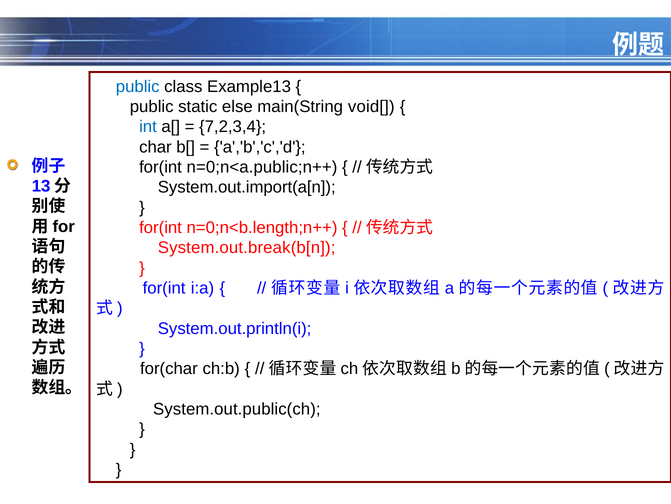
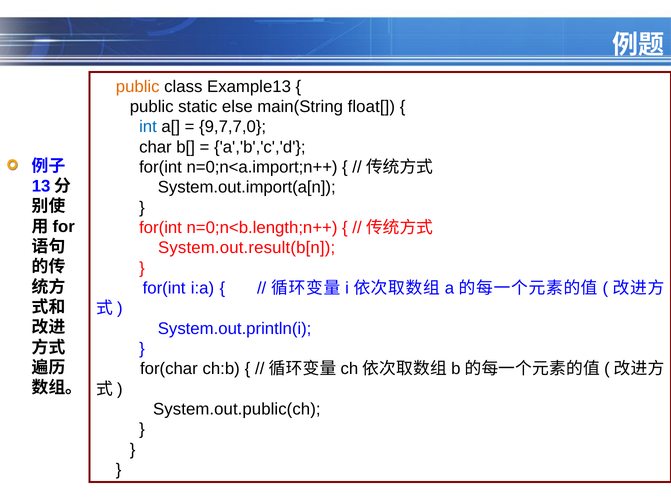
public colour: blue -> orange (138, 86)
void[: void[ -> float[ (371, 107)
7,2,3,4: 7,2,3,4 -> 9,7,7,0 (233, 127)
n=0;n<a.public;n++: n=0;n<a.public;n++ -> n=0;n<a.import;n++ (262, 167)
System.out.break(b[n: System.out.break(b[n -> System.out.result(b[n (247, 248)
